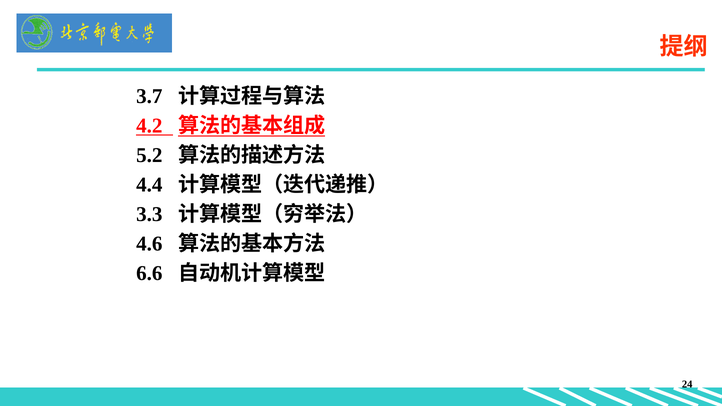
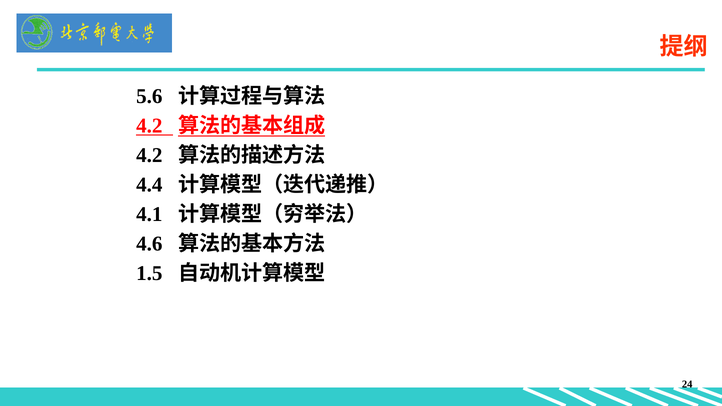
3.7: 3.7 -> 5.6 (149, 96)
5.2: 5.2 -> 4.2 (149, 155)
3.3: 3.3 -> 4.1 (149, 214)
6.6: 6.6 -> 1.5 (149, 273)
